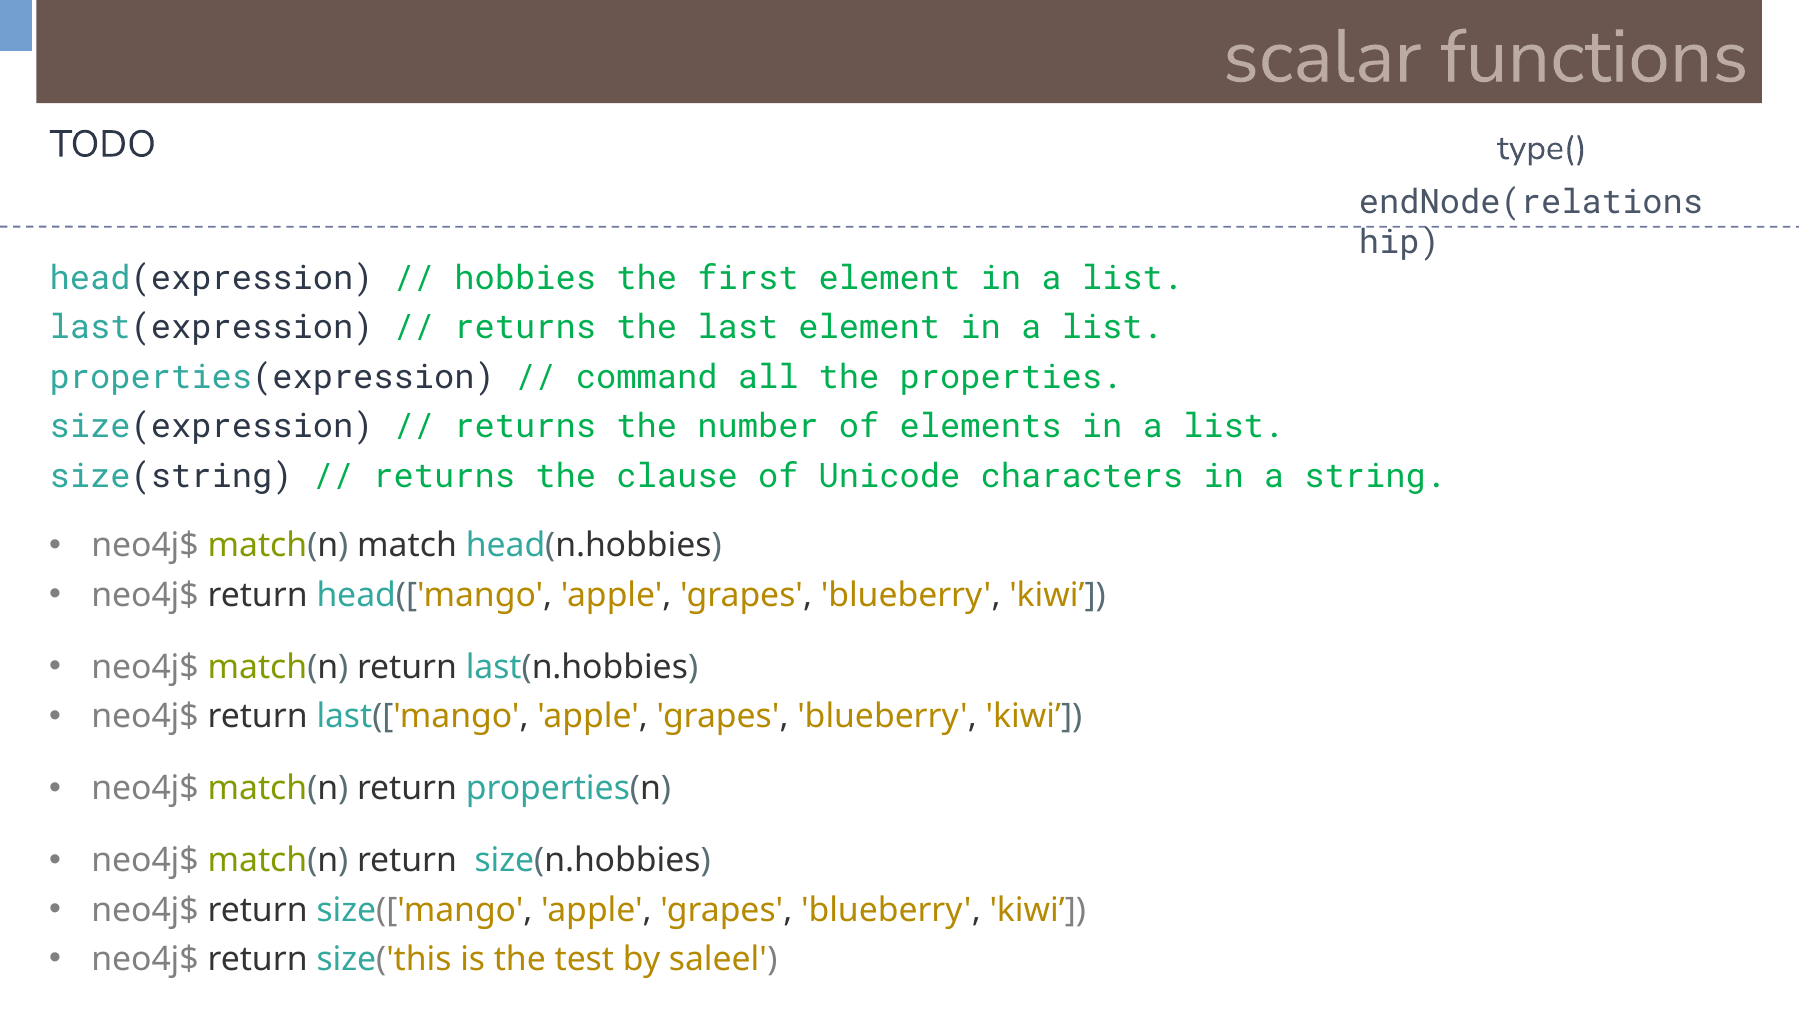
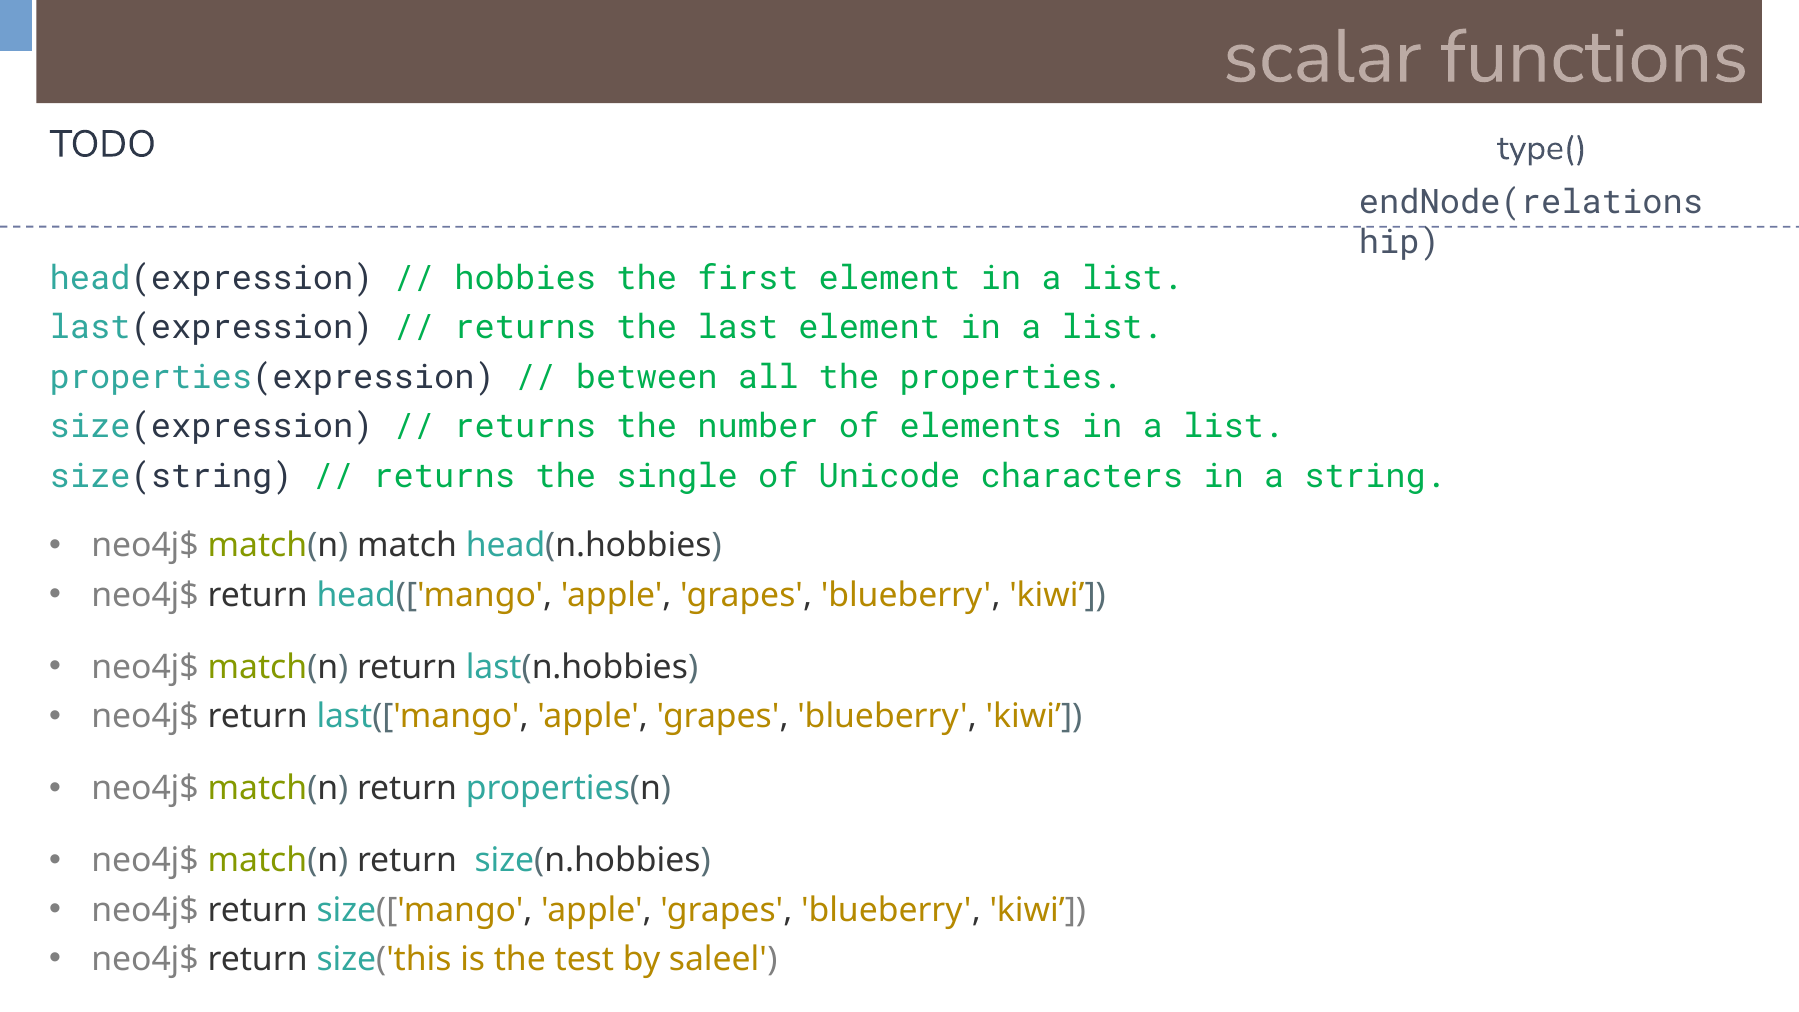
command: command -> between (647, 377)
clause: clause -> single (677, 476)
